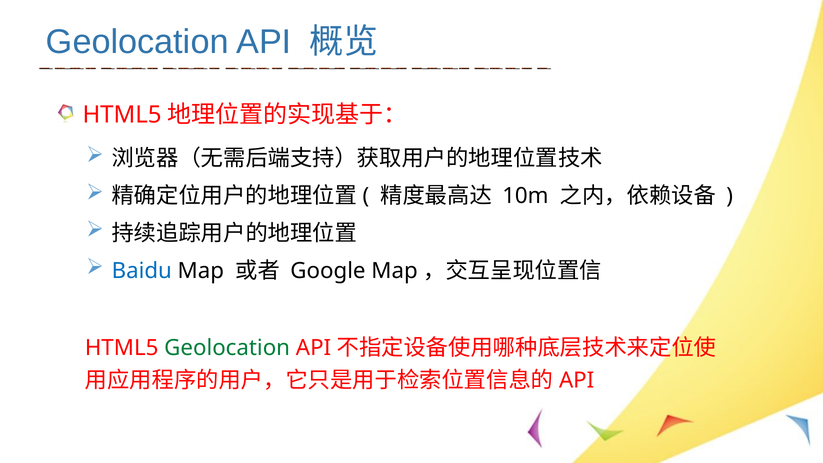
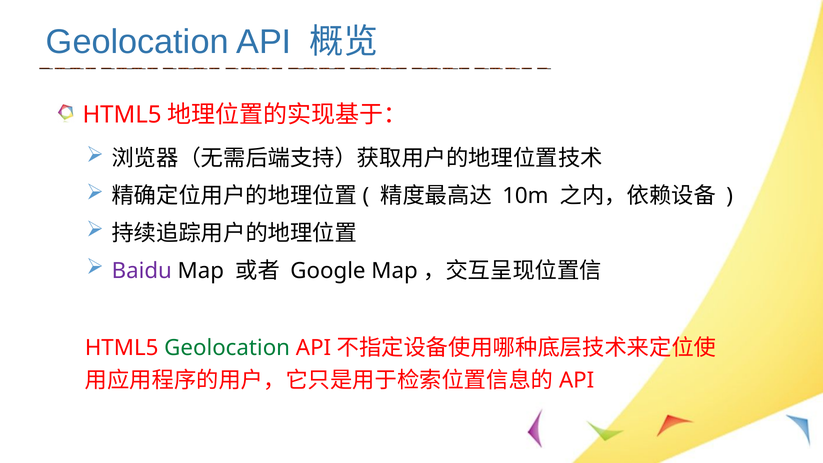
Baidu colour: blue -> purple (142, 271)
